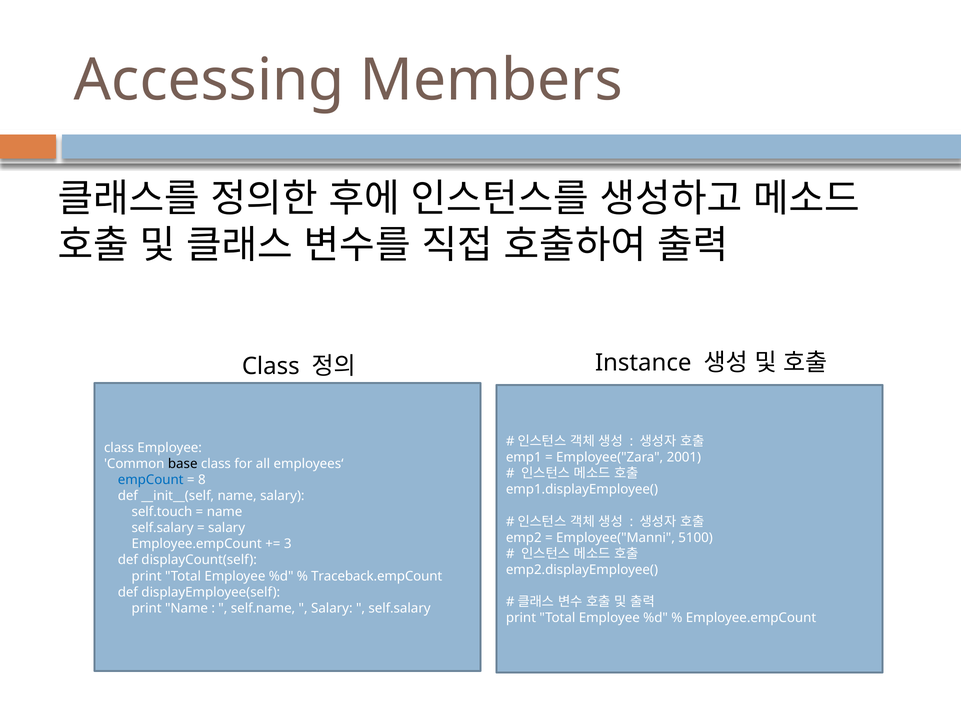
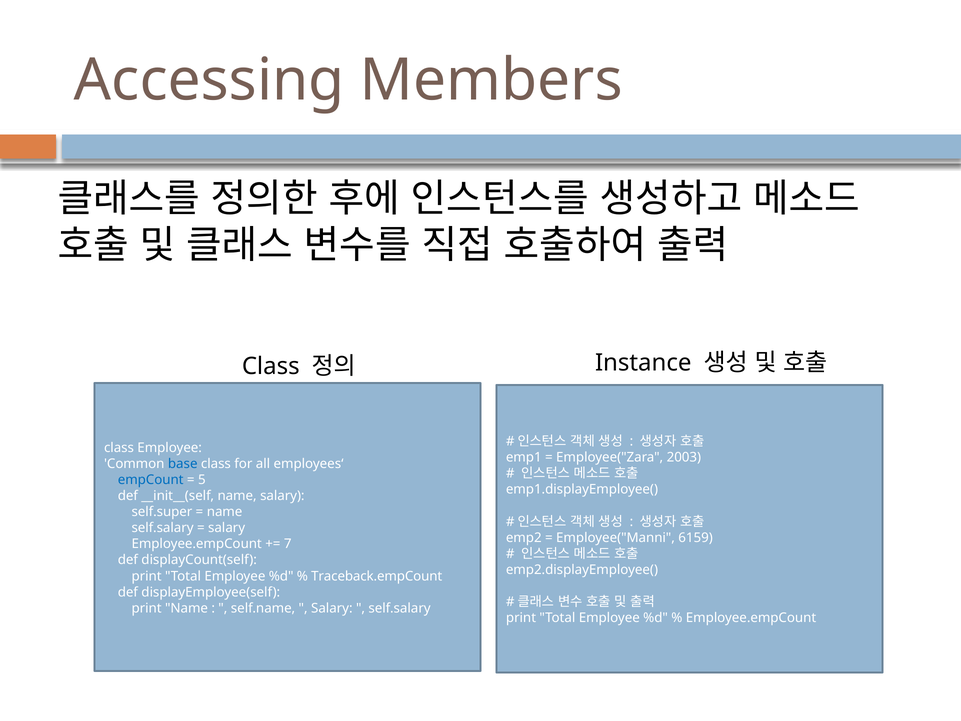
2001: 2001 -> 2003 (684, 457)
base colour: black -> blue (183, 464)
8: 8 -> 5 (202, 480)
self.touch: self.touch -> self.super (162, 512)
5100: 5100 -> 6159 (696, 537)
3: 3 -> 7 (288, 544)
